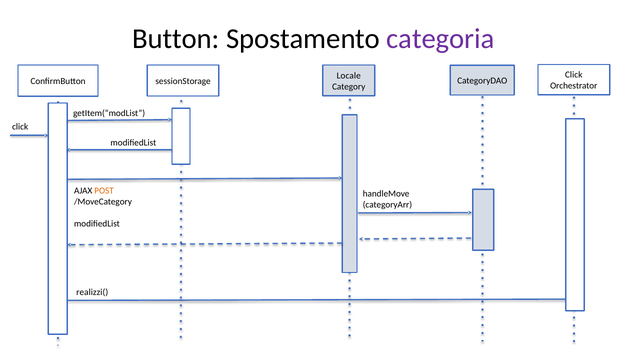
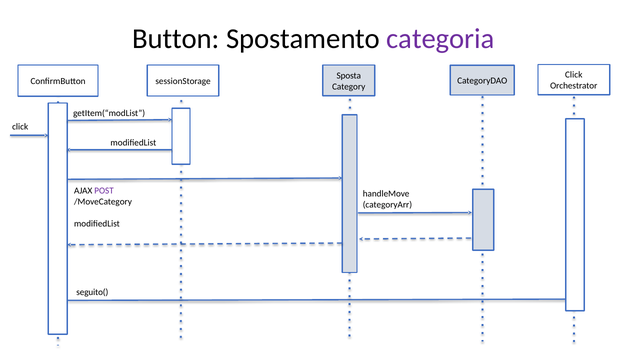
Locale: Locale -> Sposta (349, 76)
POST colour: orange -> purple (104, 191)
realizzi(: realizzi( -> seguito( (92, 292)
